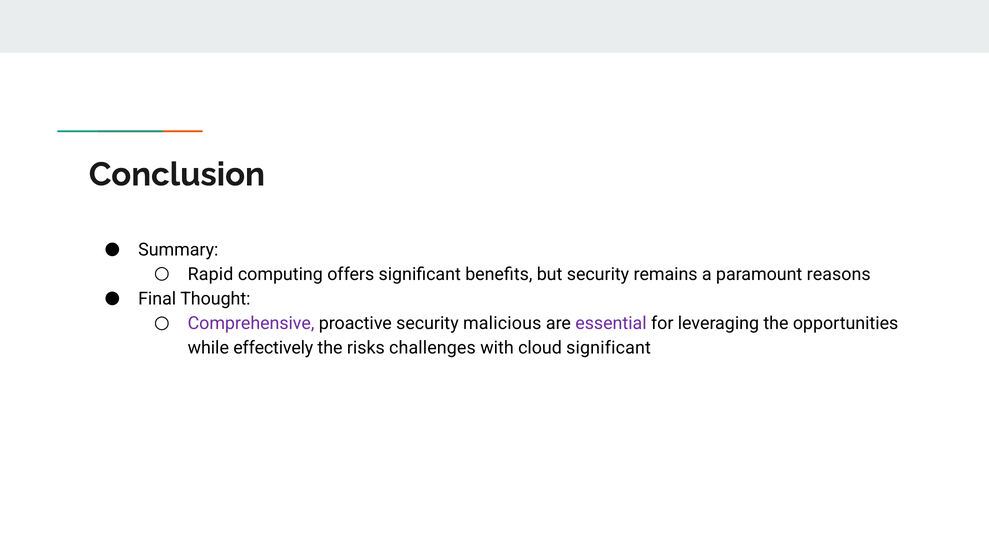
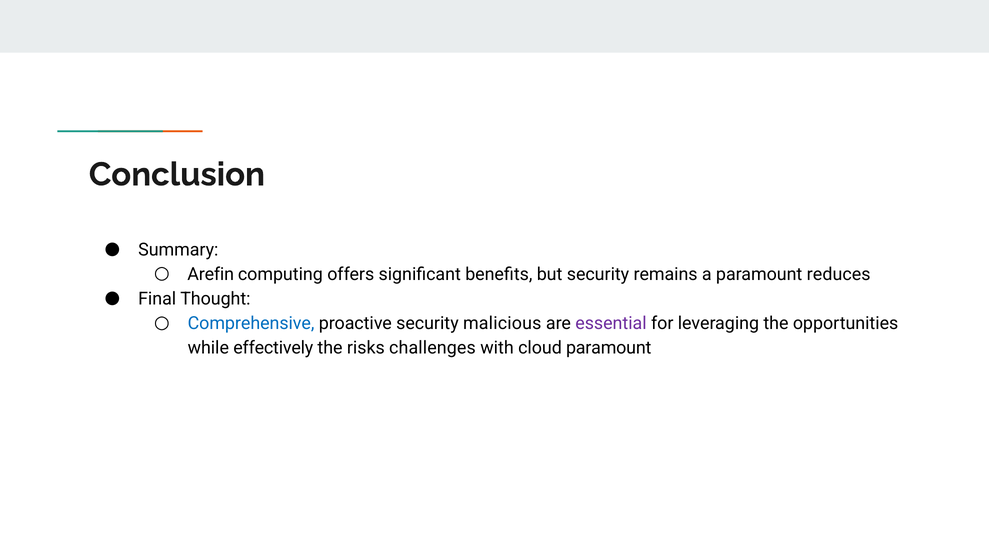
Rapid: Rapid -> Arefin (211, 274)
reasons: reasons -> reduces (839, 274)
Comprehensive colour: purple -> blue (251, 323)
cloud significant: significant -> paramount (609, 348)
